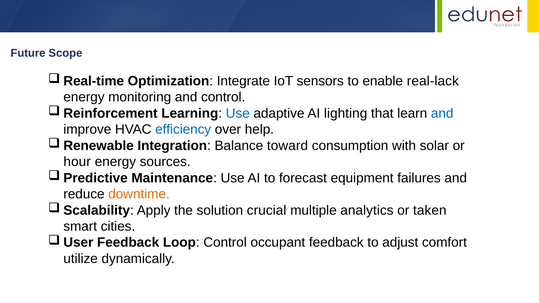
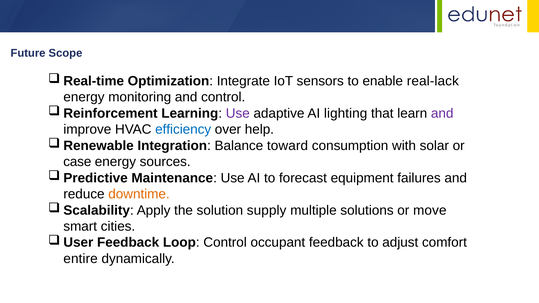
Use colour: blue -> purple (238, 113)
and colour: blue -> purple (442, 113)
hour: hour -> case (77, 162)
crucial: crucial -> supply (267, 210)
analytics: analytics -> solutions (367, 210)
taken: taken -> move (430, 210)
utilize: utilize -> entire (81, 259)
